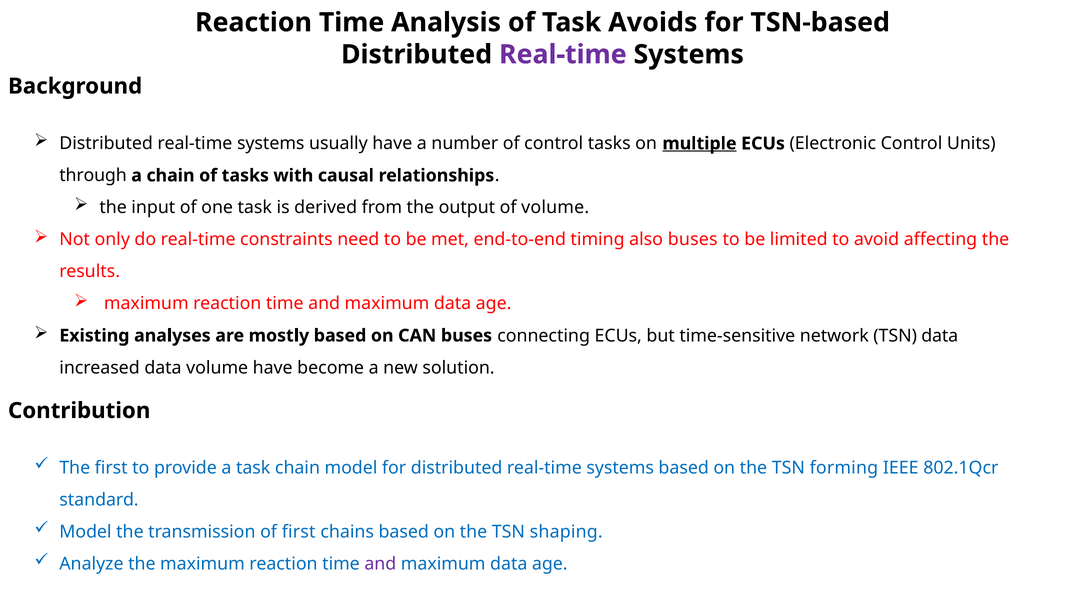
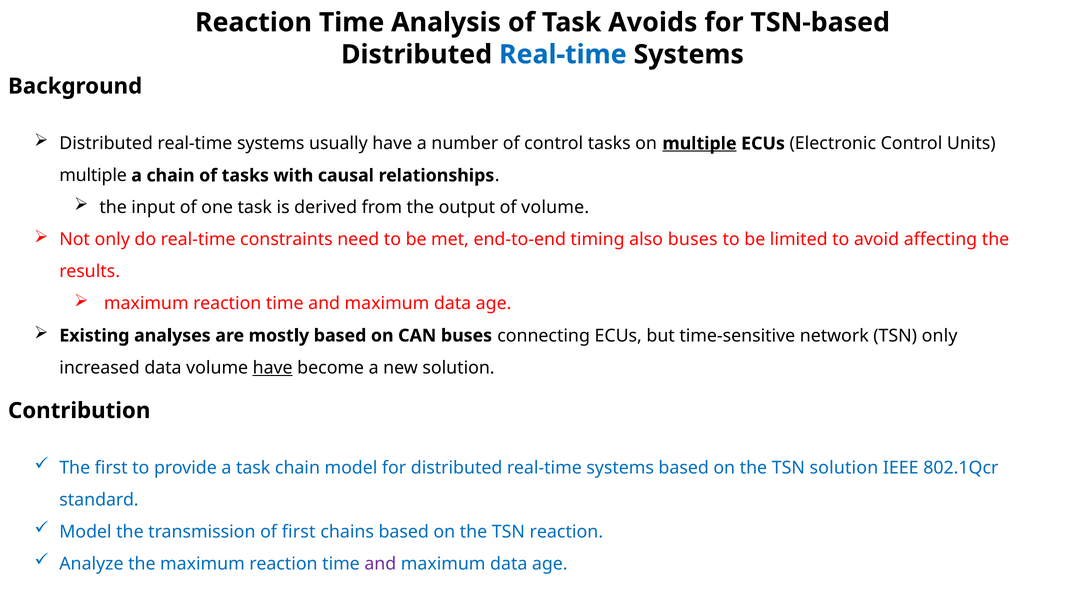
Real-time colour: purple -> blue (563, 55)
through: through -> multiple (93, 176)
TSN data: data -> only (940, 336)
have underline: none -> present (273, 368)
TSN forming: forming -> solution (844, 468)
TSN shaping: shaping -> reaction (566, 532)
